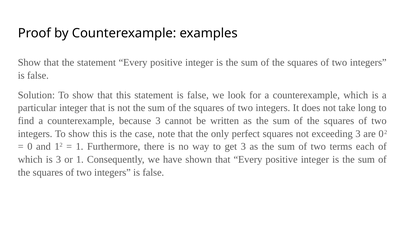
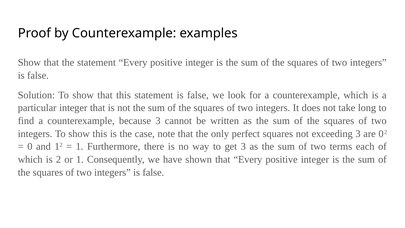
is 3: 3 -> 2 (58, 159)
